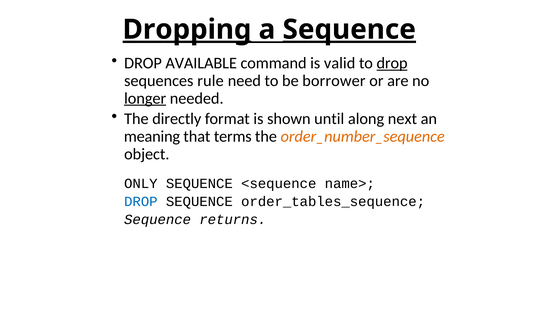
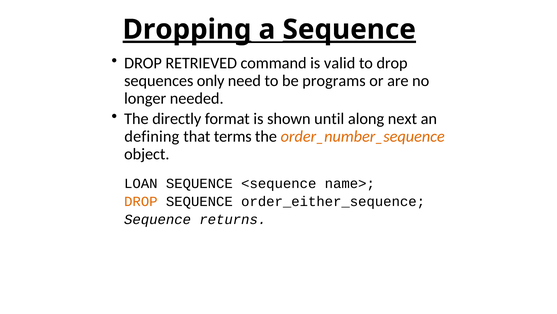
AVAILABLE: AVAILABLE -> RETRIEVED (201, 63)
drop underline: present -> none (392, 63)
rule: rule -> only (211, 81)
borrower: borrower -> programs (334, 81)
longer underline: present -> none (145, 98)
meaning: meaning -> defining (152, 136)
ONLY: ONLY -> LOAN (141, 183)
DROP colour: blue -> orange (141, 201)
order_tables_sequence: order_tables_sequence -> order_either_sequence (333, 201)
